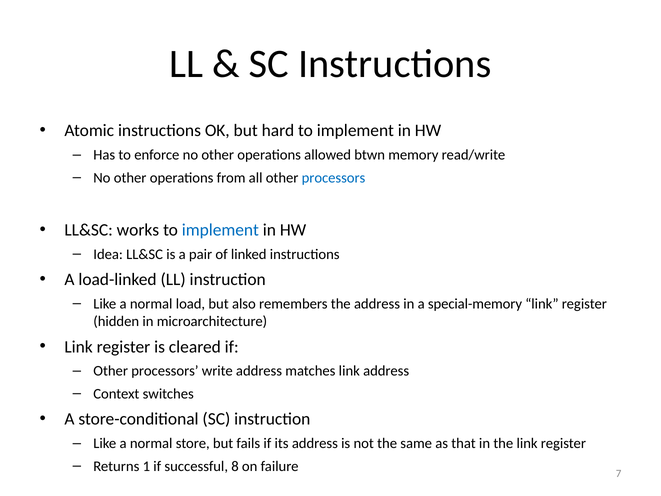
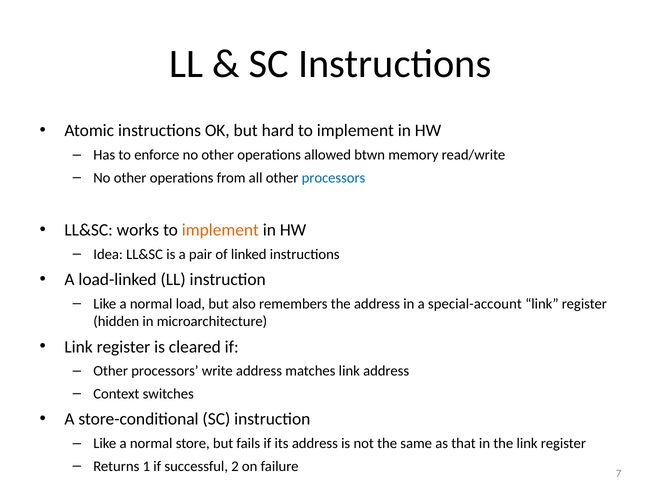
implement colour: blue -> orange (220, 230)
special-memory: special-memory -> special-account (475, 304)
8: 8 -> 2 (235, 466)
